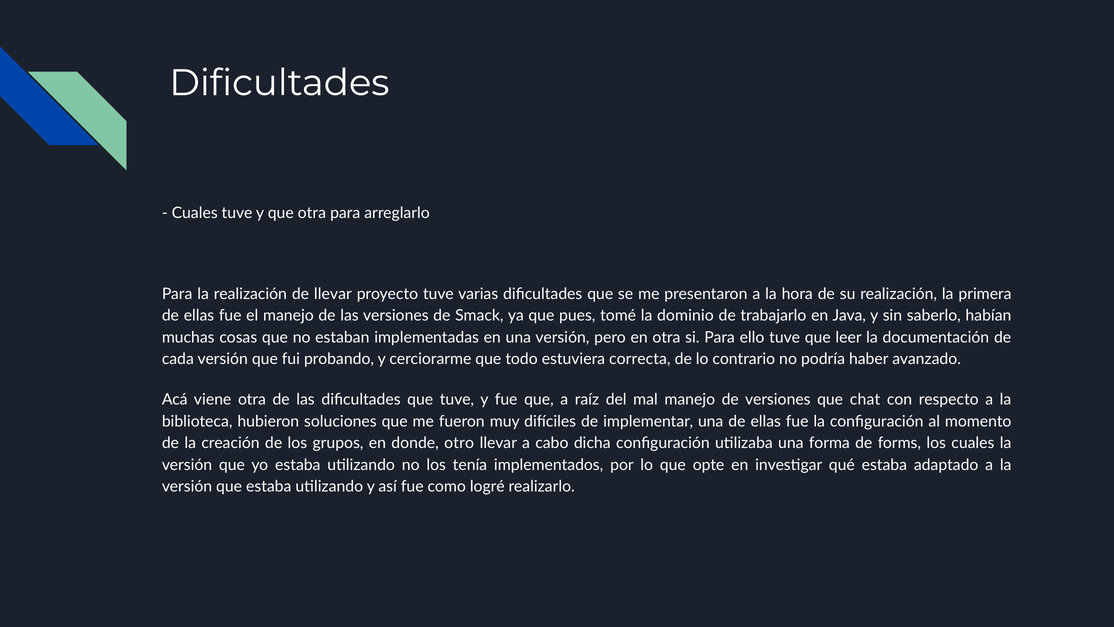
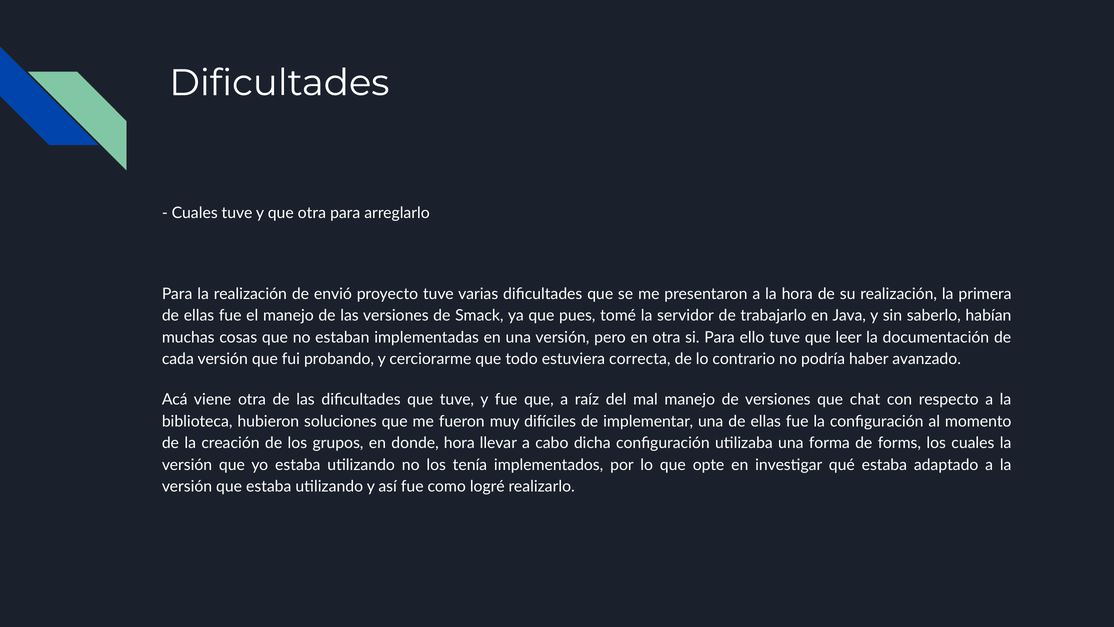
de llevar: llevar -> envió (333, 294)
dominio: dominio -> servidor (685, 316)
donde otro: otro -> hora (459, 443)
